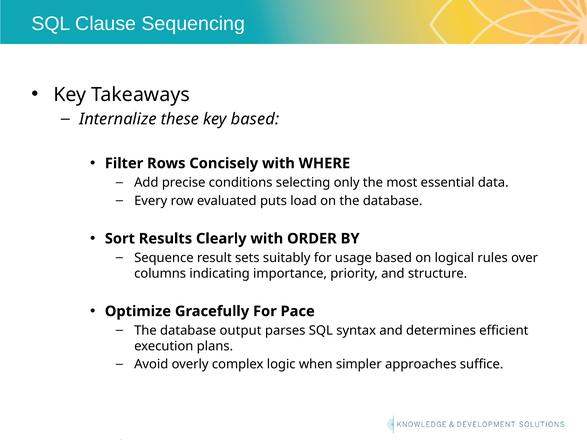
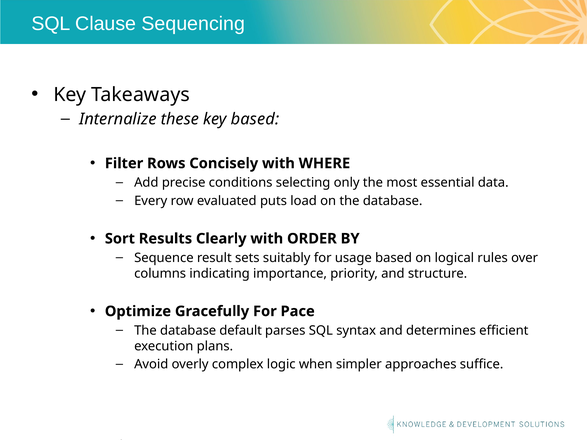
output: output -> default (241, 331)
